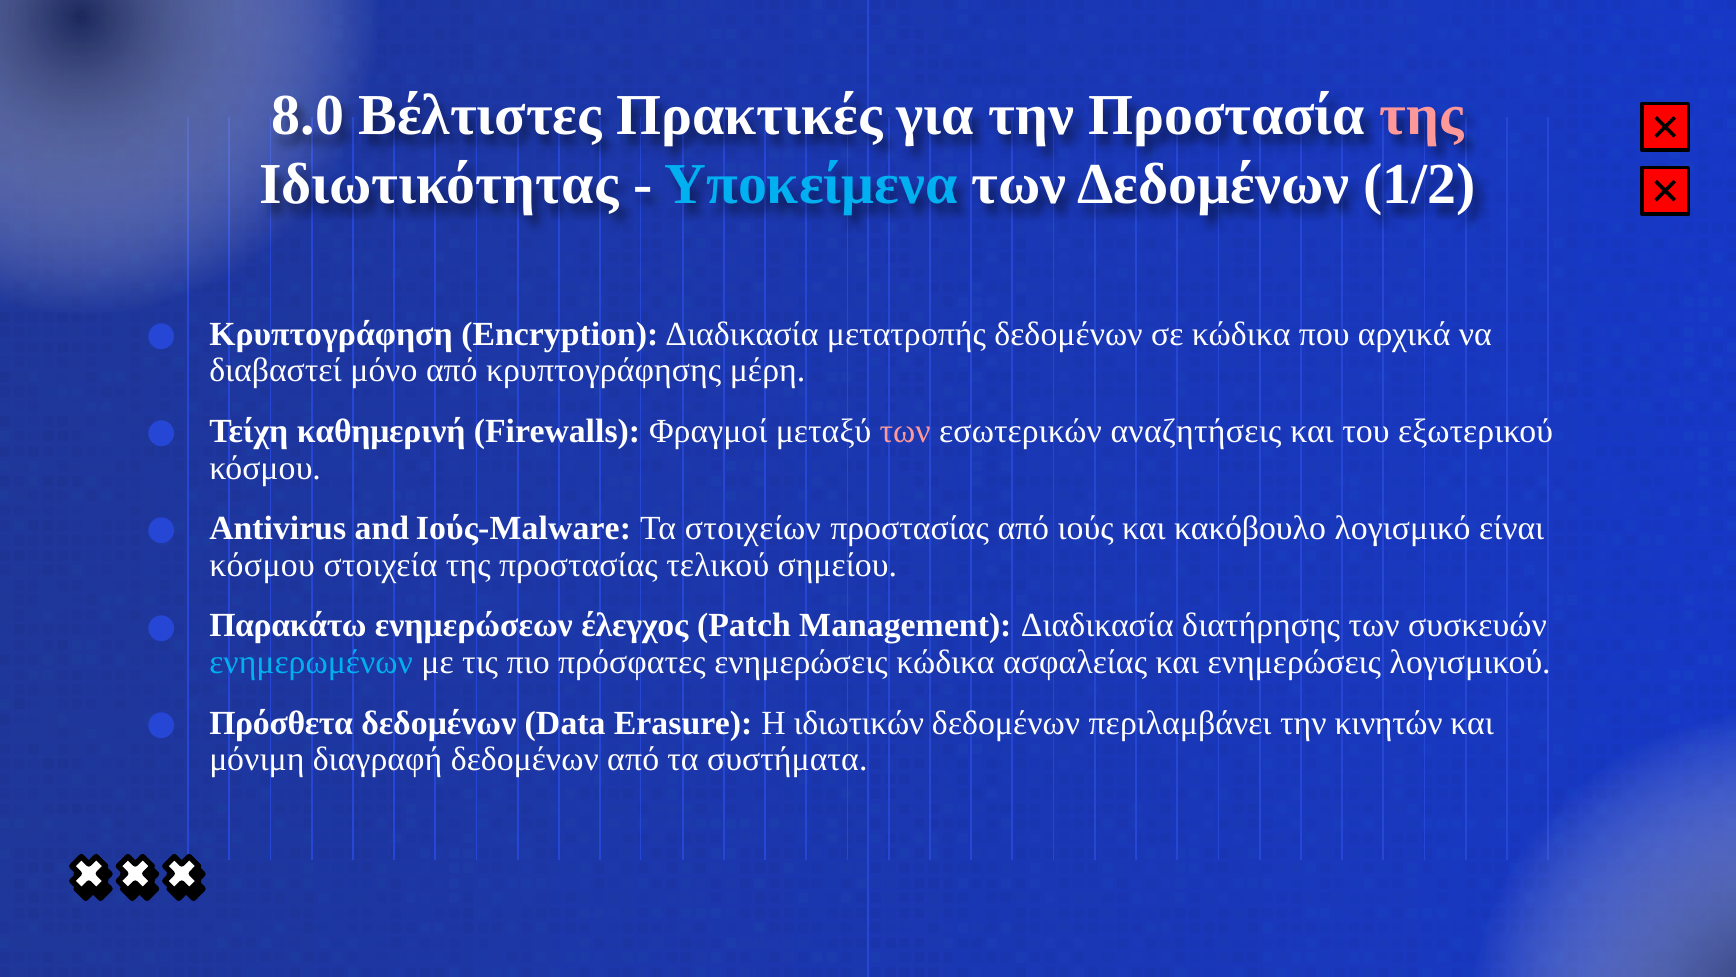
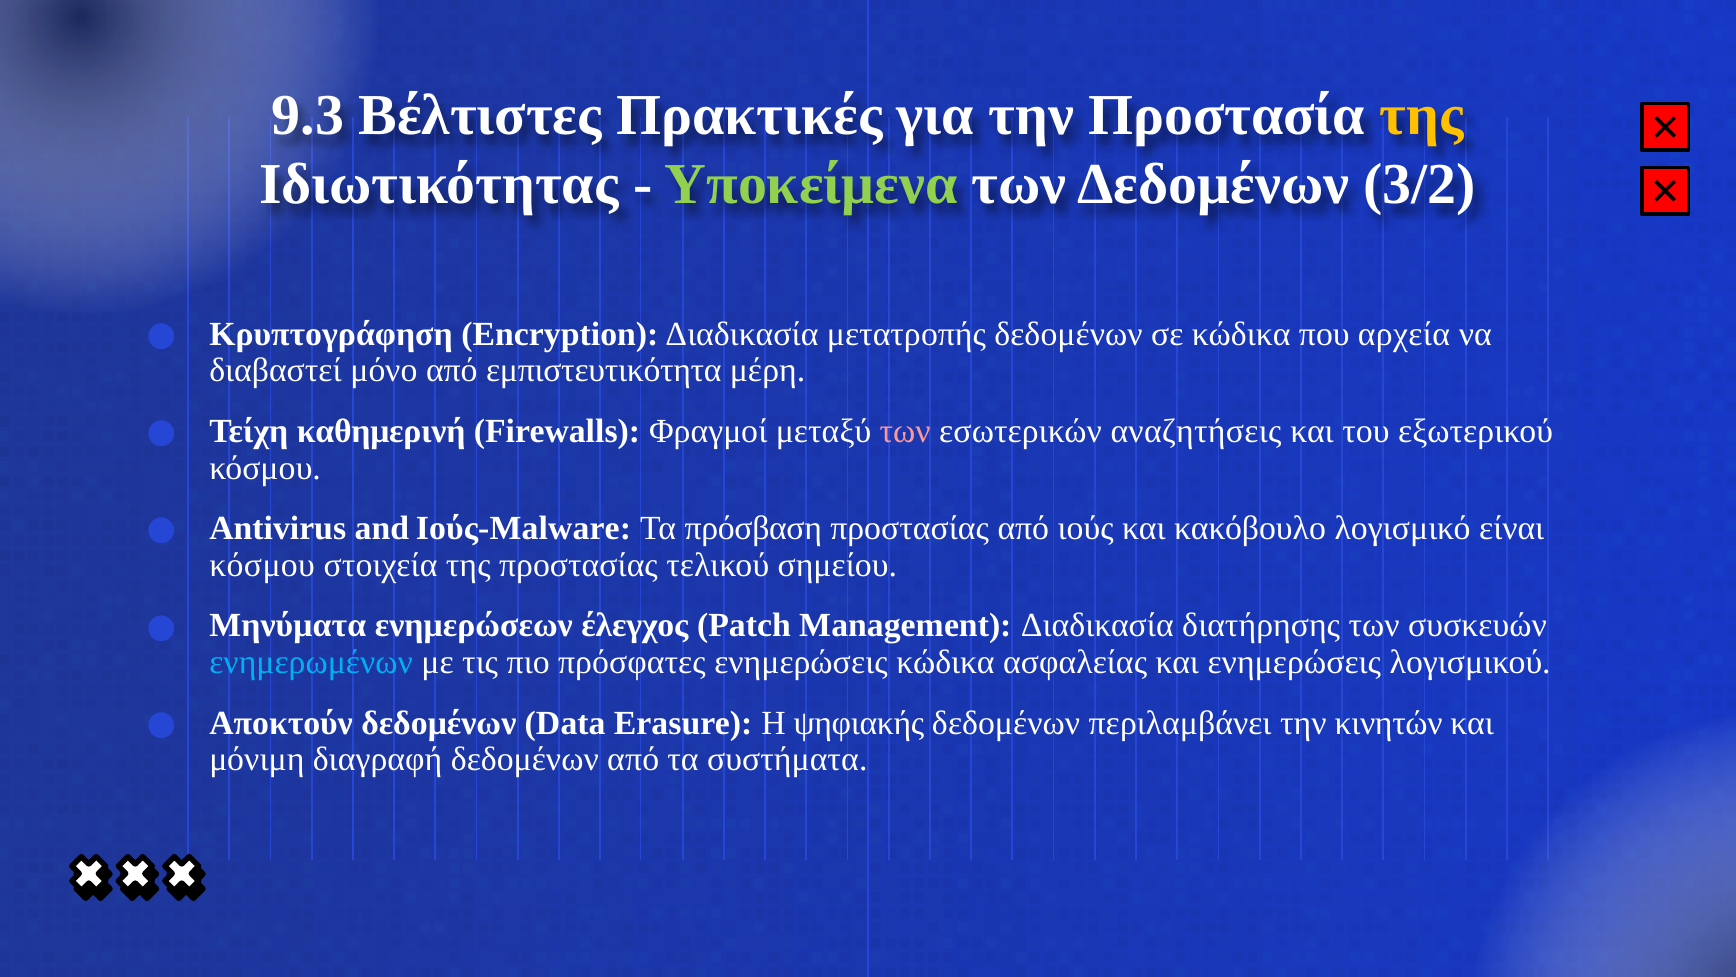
8.0: 8.0 -> 9.3 (308, 115)
της colour: pink -> yellow (1422, 115)
Υποκείμενα colour: light blue -> light green (811, 185)
1/2: 1/2 -> 3/2 (1420, 185)
αρχικά: αρχικά -> αρχεία (1404, 334)
κρυπτογράφησης: κρυπτογράφησης -> εμπιστευτικότητα (604, 371)
στοιχείων: στοιχείων -> πρόσβαση (753, 528)
Παρακάτω: Παρακάτω -> Μηνύματα (288, 626)
Πρόσθετα: Πρόσθετα -> Αποκτούν (281, 723)
ιδιωτικών: ιδιωτικών -> ψηφιακής (859, 723)
